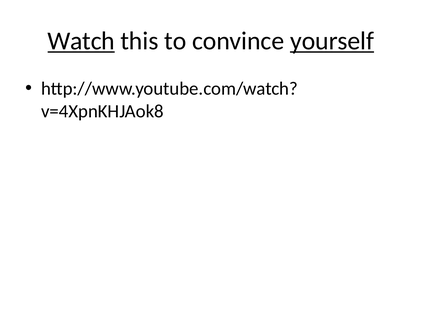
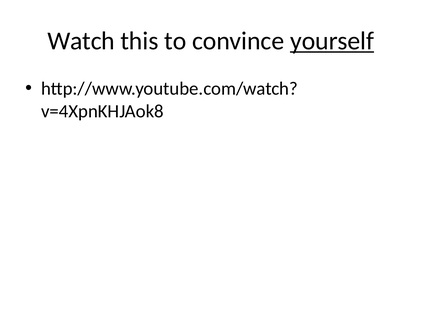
Watch underline: present -> none (81, 41)
